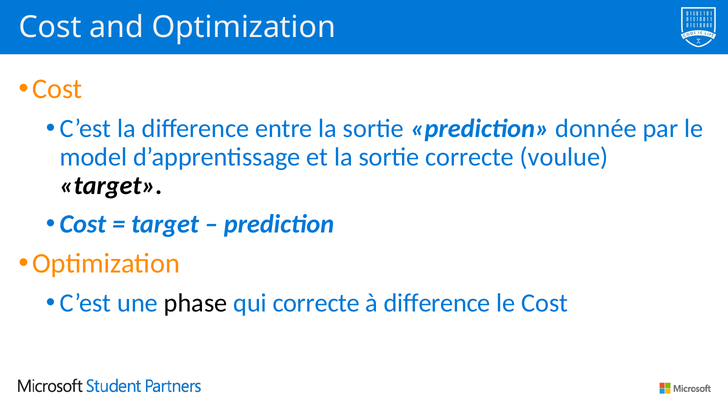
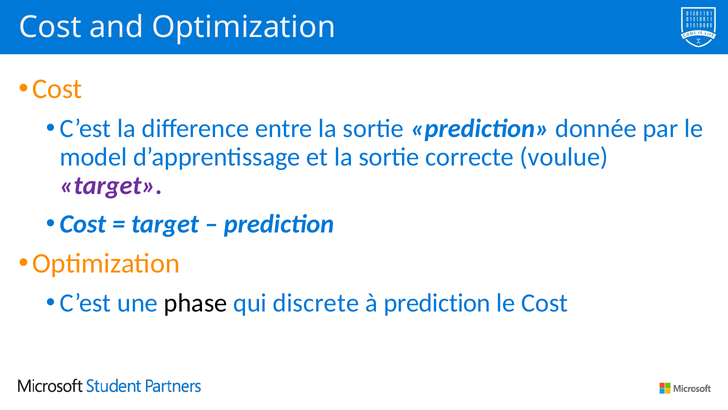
target colour: black -> purple (111, 185)
qui correcte: correcte -> discrete (316, 303)
à difference: difference -> prediction (437, 303)
